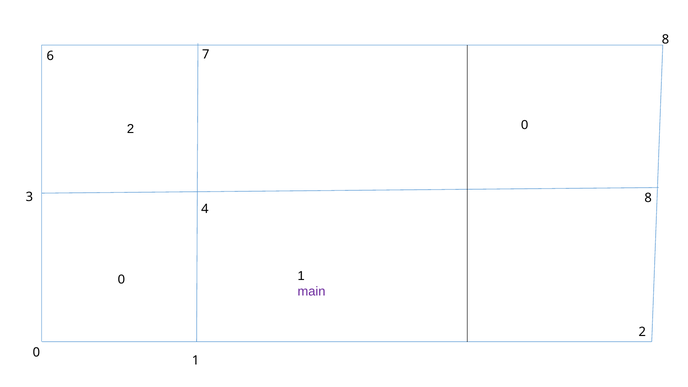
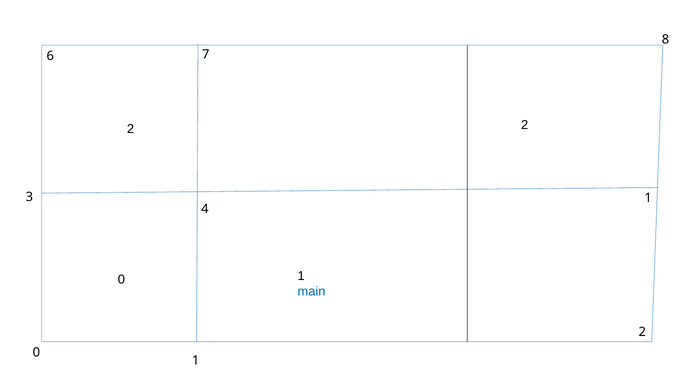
2 0: 0 -> 2 (525, 125)
3 8: 8 -> 1 (648, 198)
main colour: purple -> blue (312, 292)
